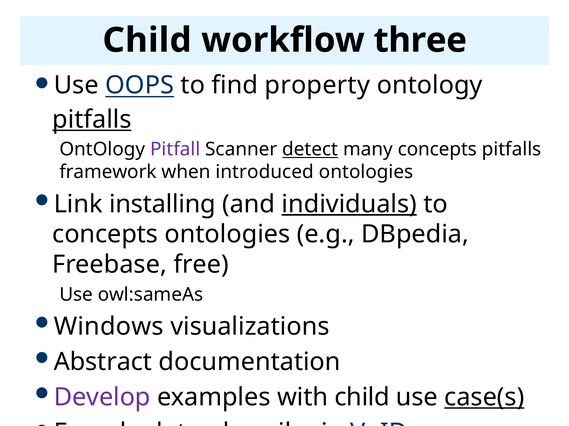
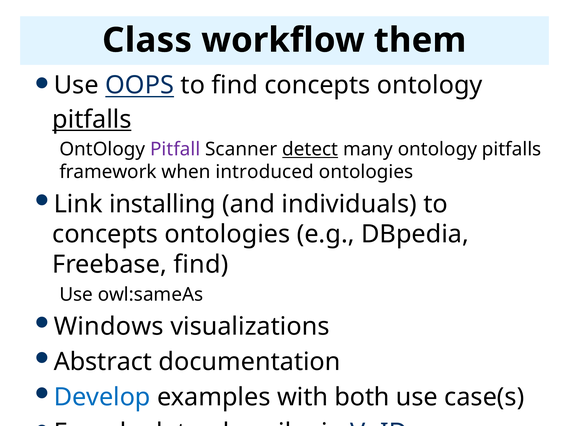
Child: Child -> Class (147, 40)
three: three -> them (420, 40)
find property: property -> concepts (317, 85)
many concepts: concepts -> ontology (437, 150)
individuals underline: present -> none (349, 204)
Freebase free: free -> find (201, 265)
Develop colour: purple -> blue (102, 398)
with child: child -> both (362, 398)
case(s underline: present -> none (484, 398)
